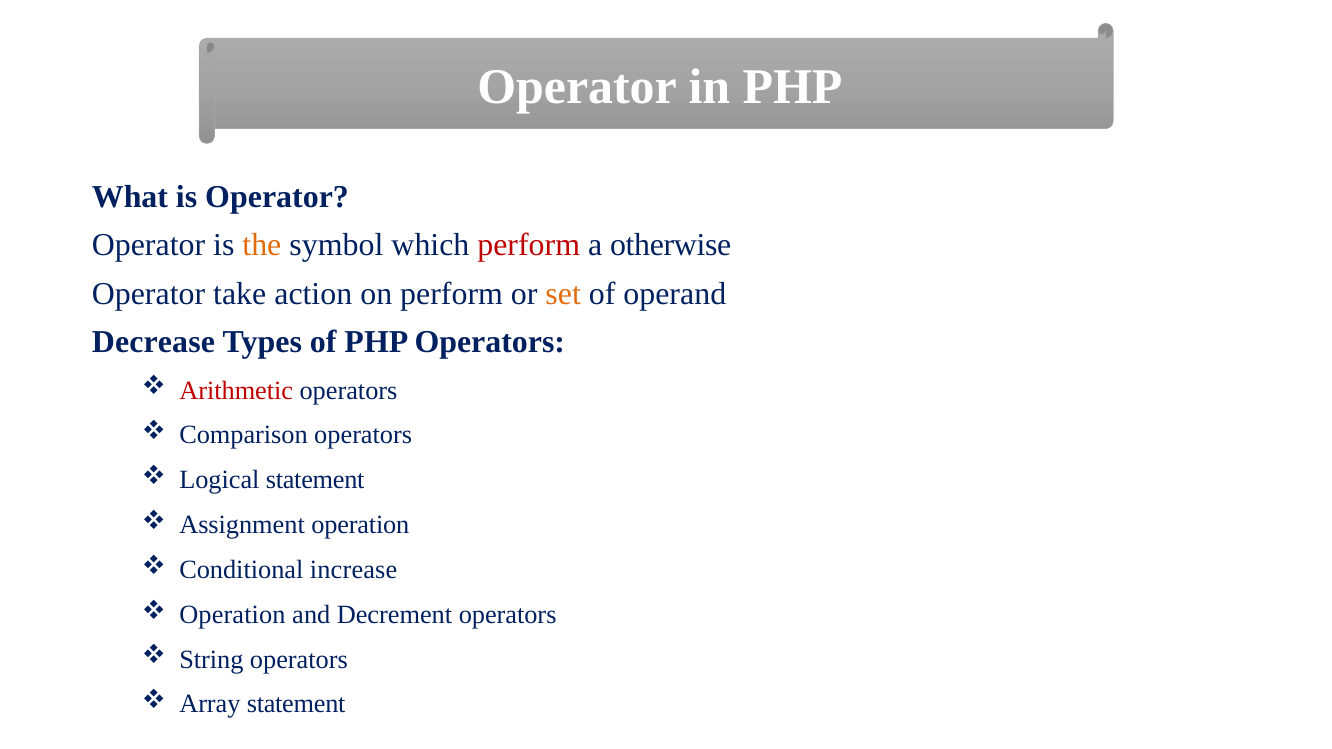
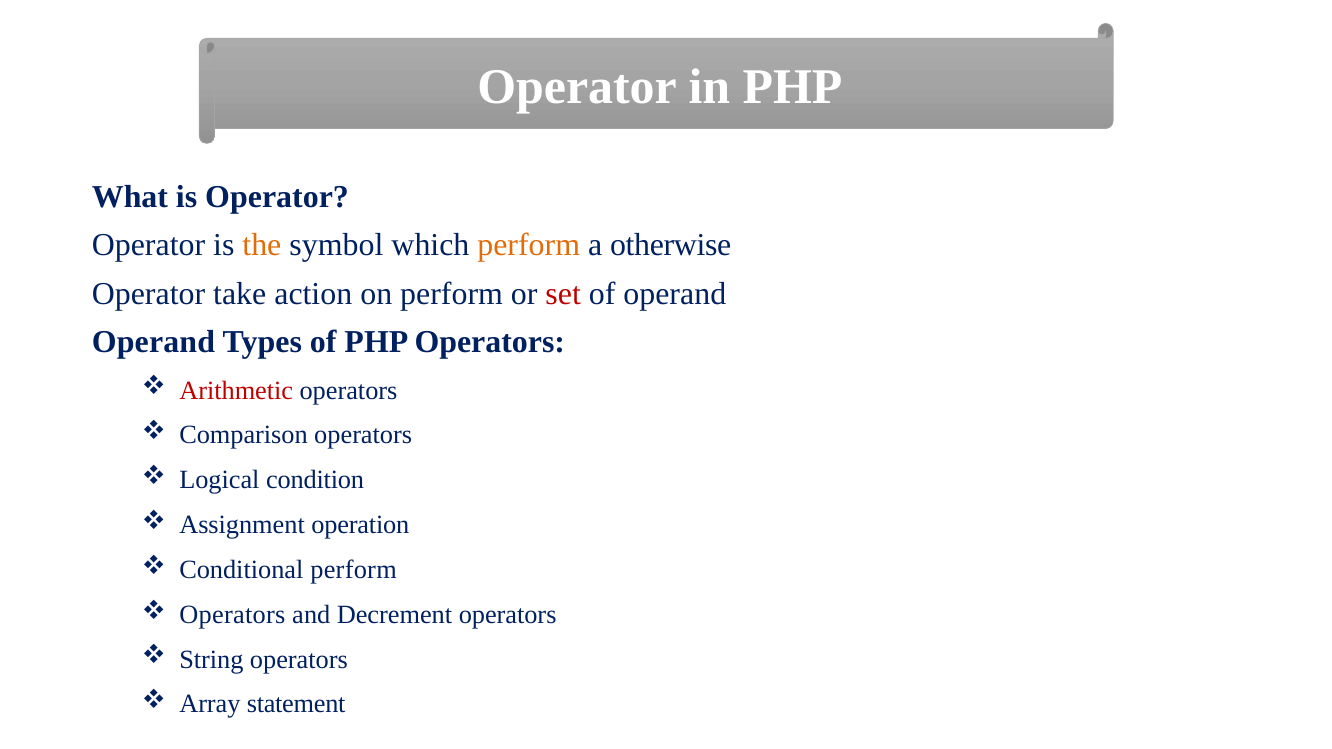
perform colour: red -> orange (529, 246)
set colour: orange -> red (563, 294)
Decrease: Decrease -> Operand (153, 342)
Logical statement: statement -> condition (315, 480)
Conditional increase: increase -> perform (354, 570)
Operation: Operation -> Operators (232, 615)
